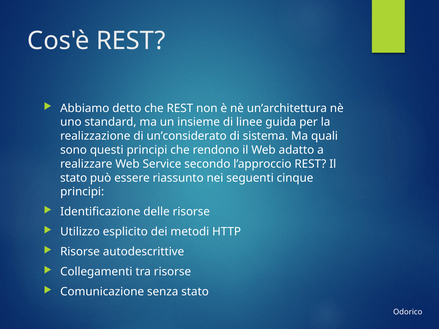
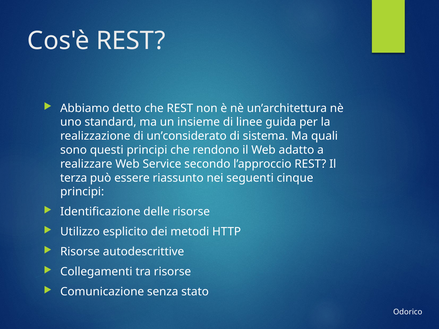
stato: stato -> terza (74, 178)
